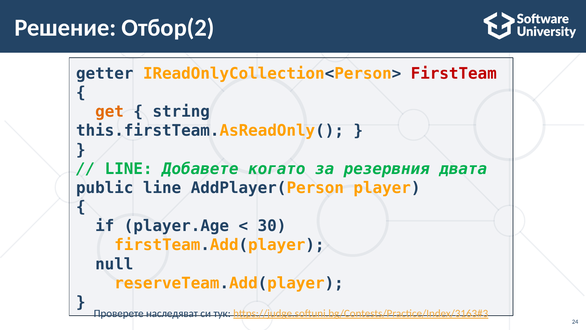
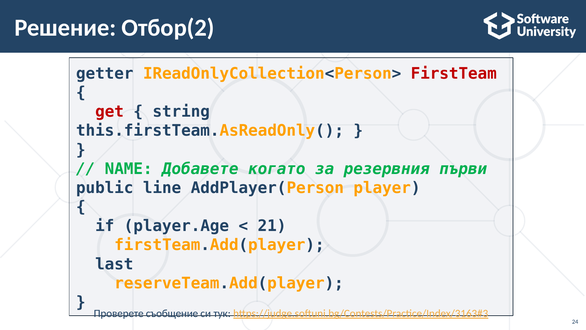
get colour: orange -> red (110, 112)
LINE: LINE -> NAME (129, 169)
двата: двата -> първи (463, 169)
30: 30 -> 21 (272, 226)
null: null -> last (114, 264)
наследяват: наследяват -> съобщение (172, 313)
